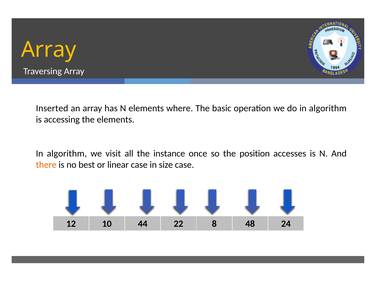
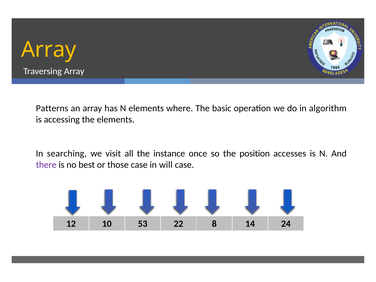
Inserted: Inserted -> Patterns (52, 108)
algorithm: algorithm -> searching (67, 153)
there colour: orange -> purple (46, 165)
linear: linear -> those (118, 165)
size: size -> will (166, 165)
44: 44 -> 53 (143, 224)
48: 48 -> 14 (250, 224)
